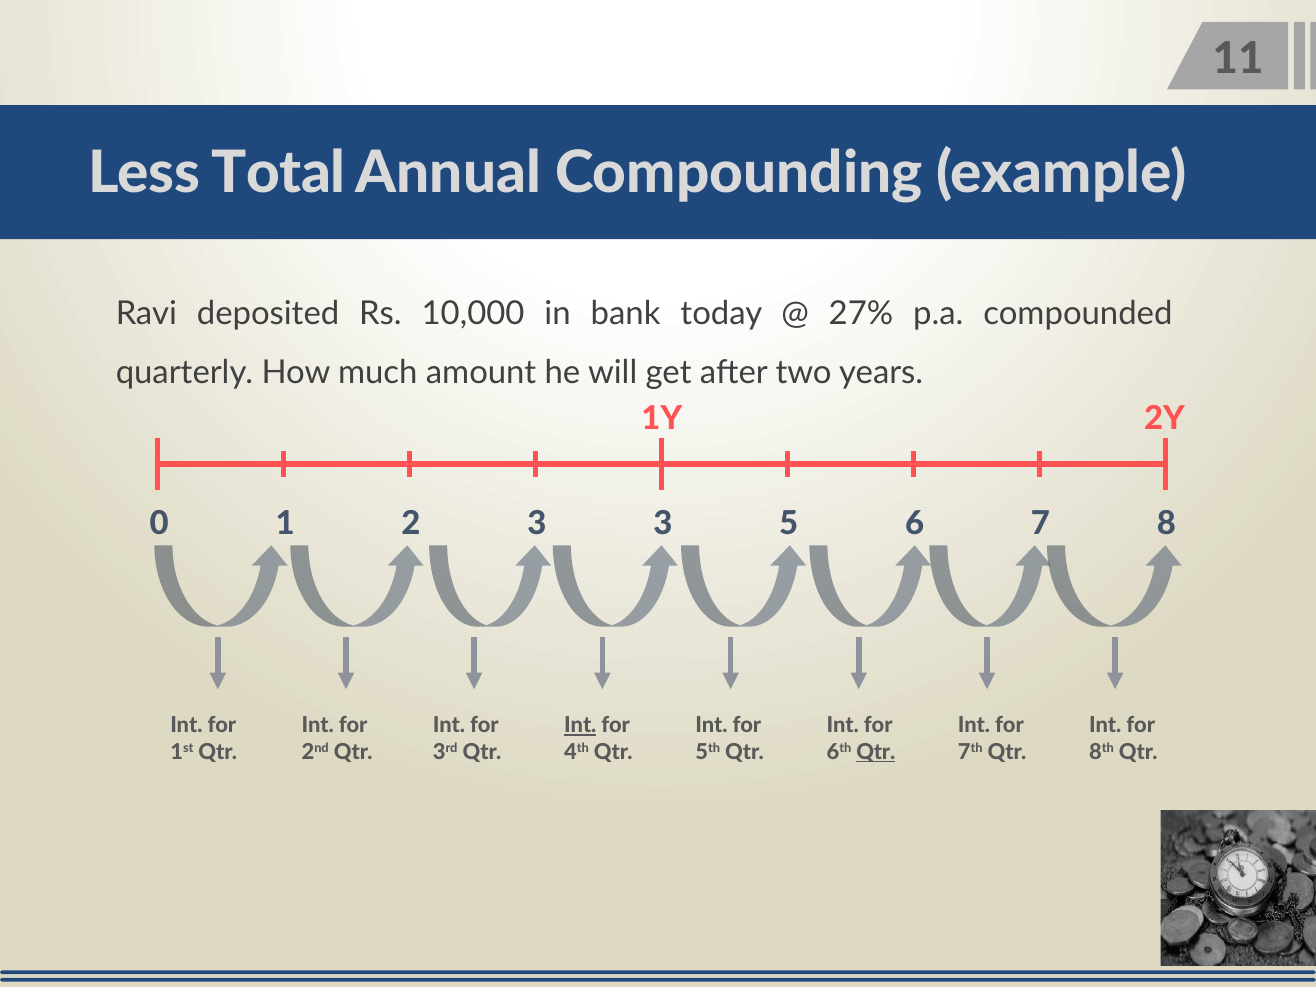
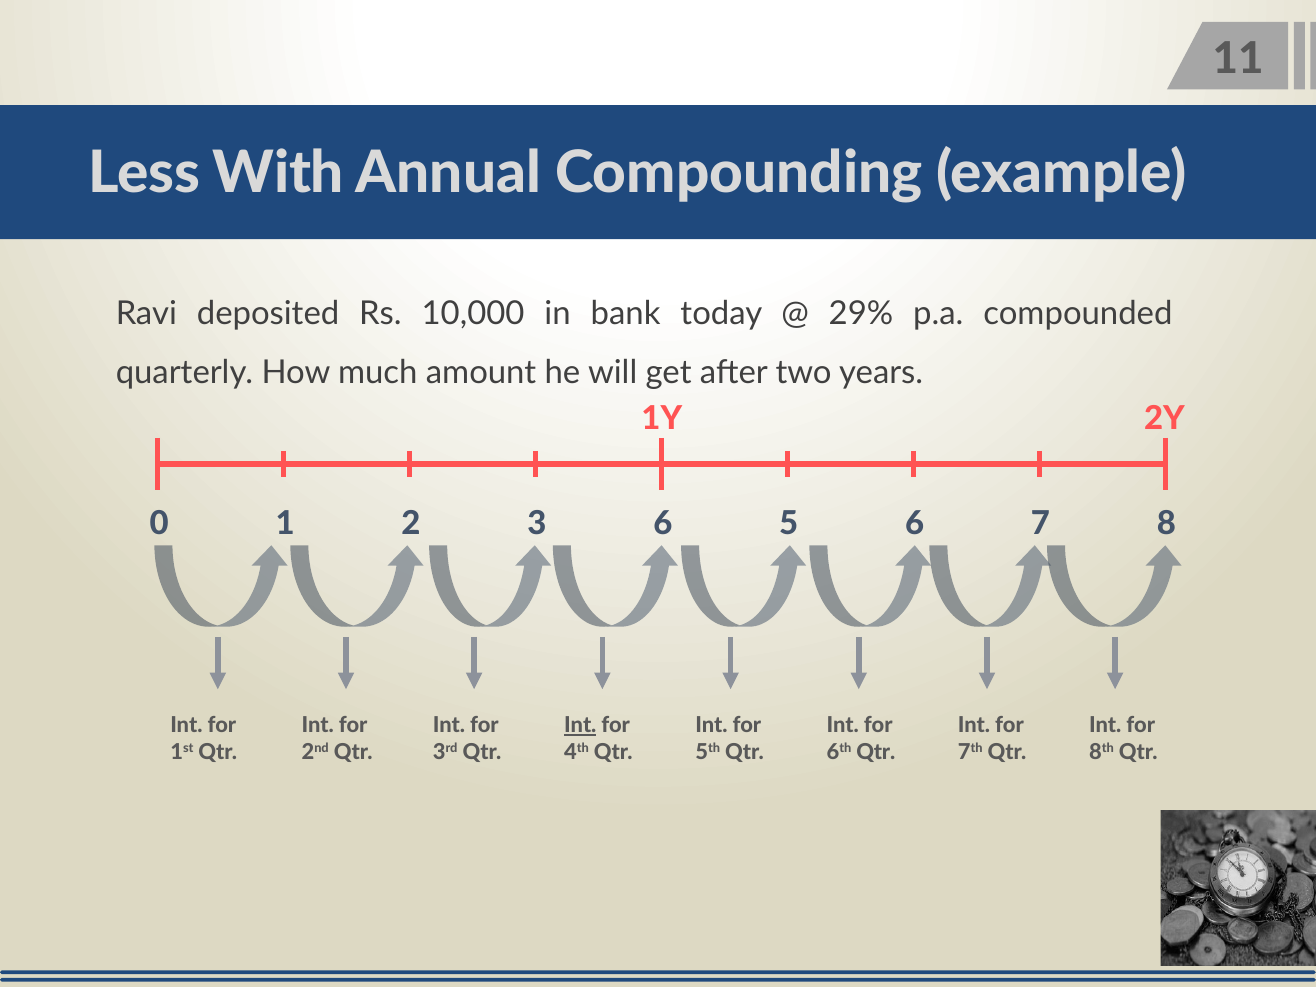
Total: Total -> With (278, 173)
27%: 27% -> 29% (861, 314)
3 3: 3 -> 6 (663, 524)
Qtr underline: present -> none (876, 752)
